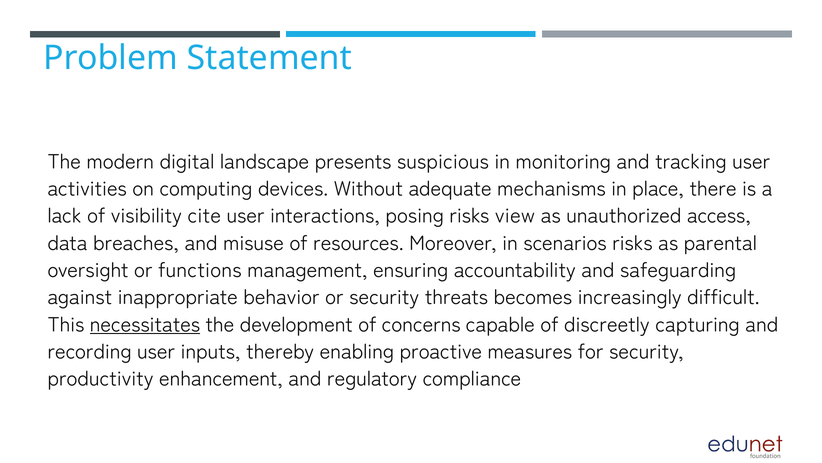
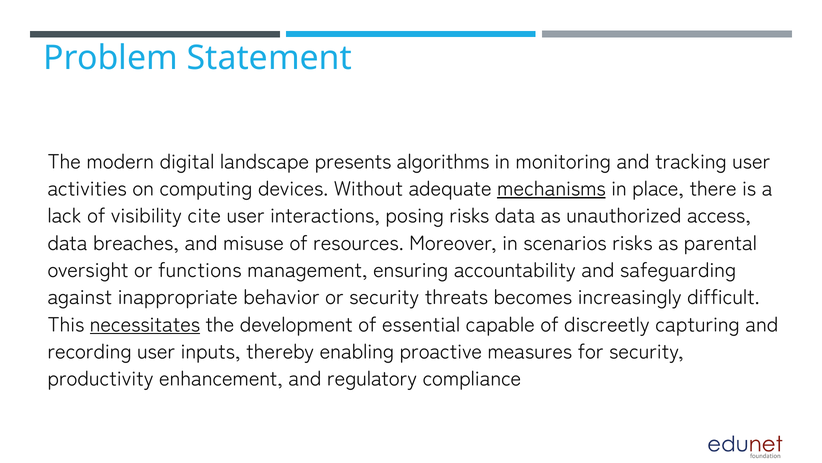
suspicious: suspicious -> algorithms (443, 162)
mechanisms underline: none -> present (551, 189)
risks view: view -> data (515, 216)
concerns: concerns -> essential (421, 324)
